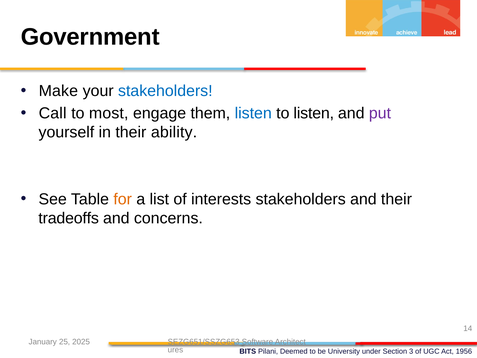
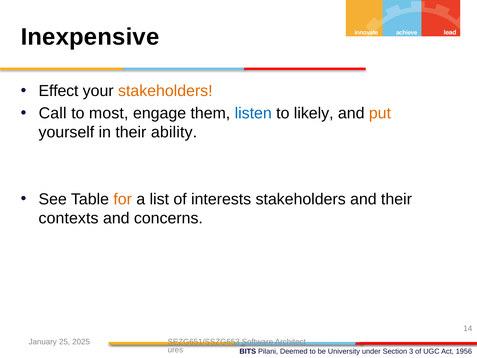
Government: Government -> Inexpensive (90, 37)
Make: Make -> Effect (59, 91)
stakeholders colour: blue -> orange (165, 91)
to listen: listen -> likely (314, 113)
put colour: purple -> orange (380, 113)
tradeoffs: tradeoffs -> contexts (69, 218)
